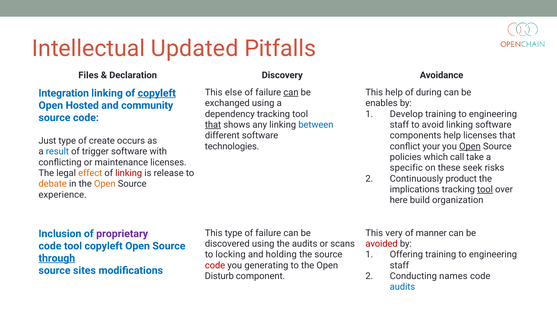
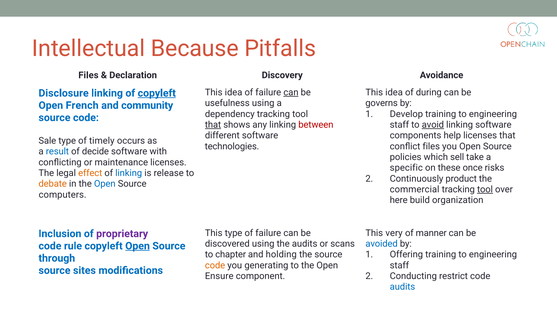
Updated: Updated -> Because (195, 49)
else: else -> idea (234, 93)
help: help -> idea (394, 93)
Integration: Integration -> Disclosure (64, 93)
exchanged: exchanged -> usefulness (227, 103)
enables: enables -> governs (382, 103)
Hosted: Hosted -> French (82, 105)
between colour: blue -> red (316, 125)
avoid underline: none -> present (433, 125)
Just: Just -> Sale (47, 141)
create: create -> timely (102, 141)
conflict your: your -> files (431, 146)
Open underline: present -> none (470, 146)
trigger: trigger -> decide (95, 152)
call: call -> sell (457, 157)
seek: seek -> once (473, 168)
linking colour: red -> blue (129, 173)
Open colour: orange -> blue (105, 184)
implications: implications -> commercial (415, 190)
experience: experience -> computers (63, 195)
avoided colour: red -> blue (382, 244)
code tool: tool -> rule (73, 246)
Open underline: none -> present (138, 246)
locking: locking -> chapter (231, 255)
through underline: present -> none (57, 258)
code colour: red -> orange (215, 266)
Disturb: Disturb -> Ensure (219, 276)
names: names -> restrict (453, 276)
